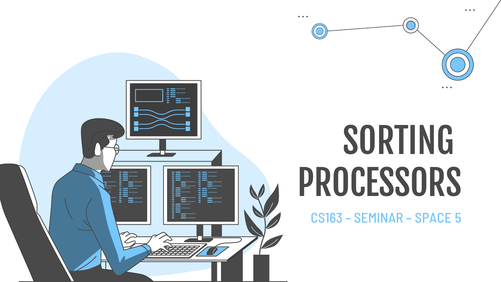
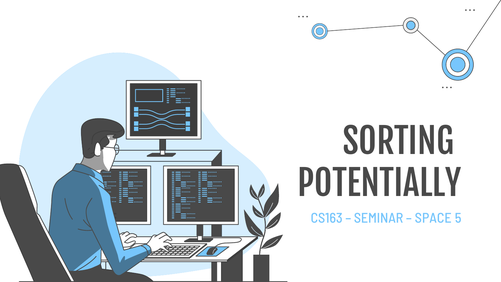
PROCESSORS: PROCESSORS -> POTENTIALLY (379, 184)
